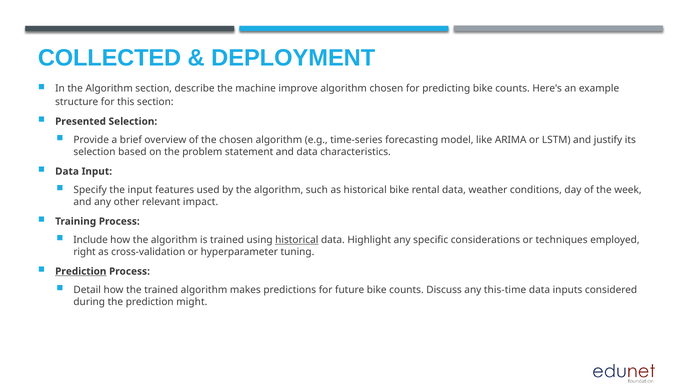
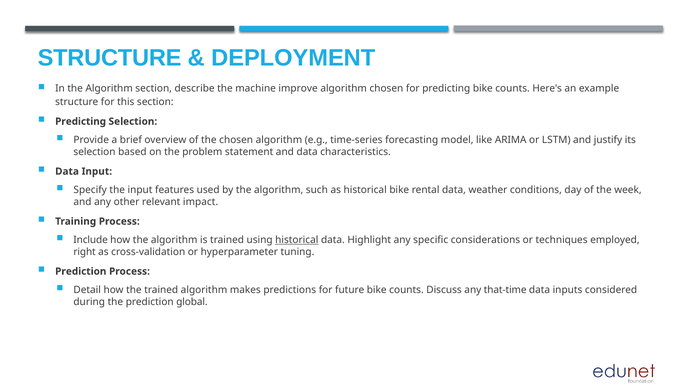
COLLECTED: COLLECTED -> STRUCTURE (110, 58)
Presented: Presented -> Predicting (81, 121)
Prediction underline: present -> none (81, 271)
this-time: this-time -> that-time (505, 290)
might: might -> global (192, 302)
